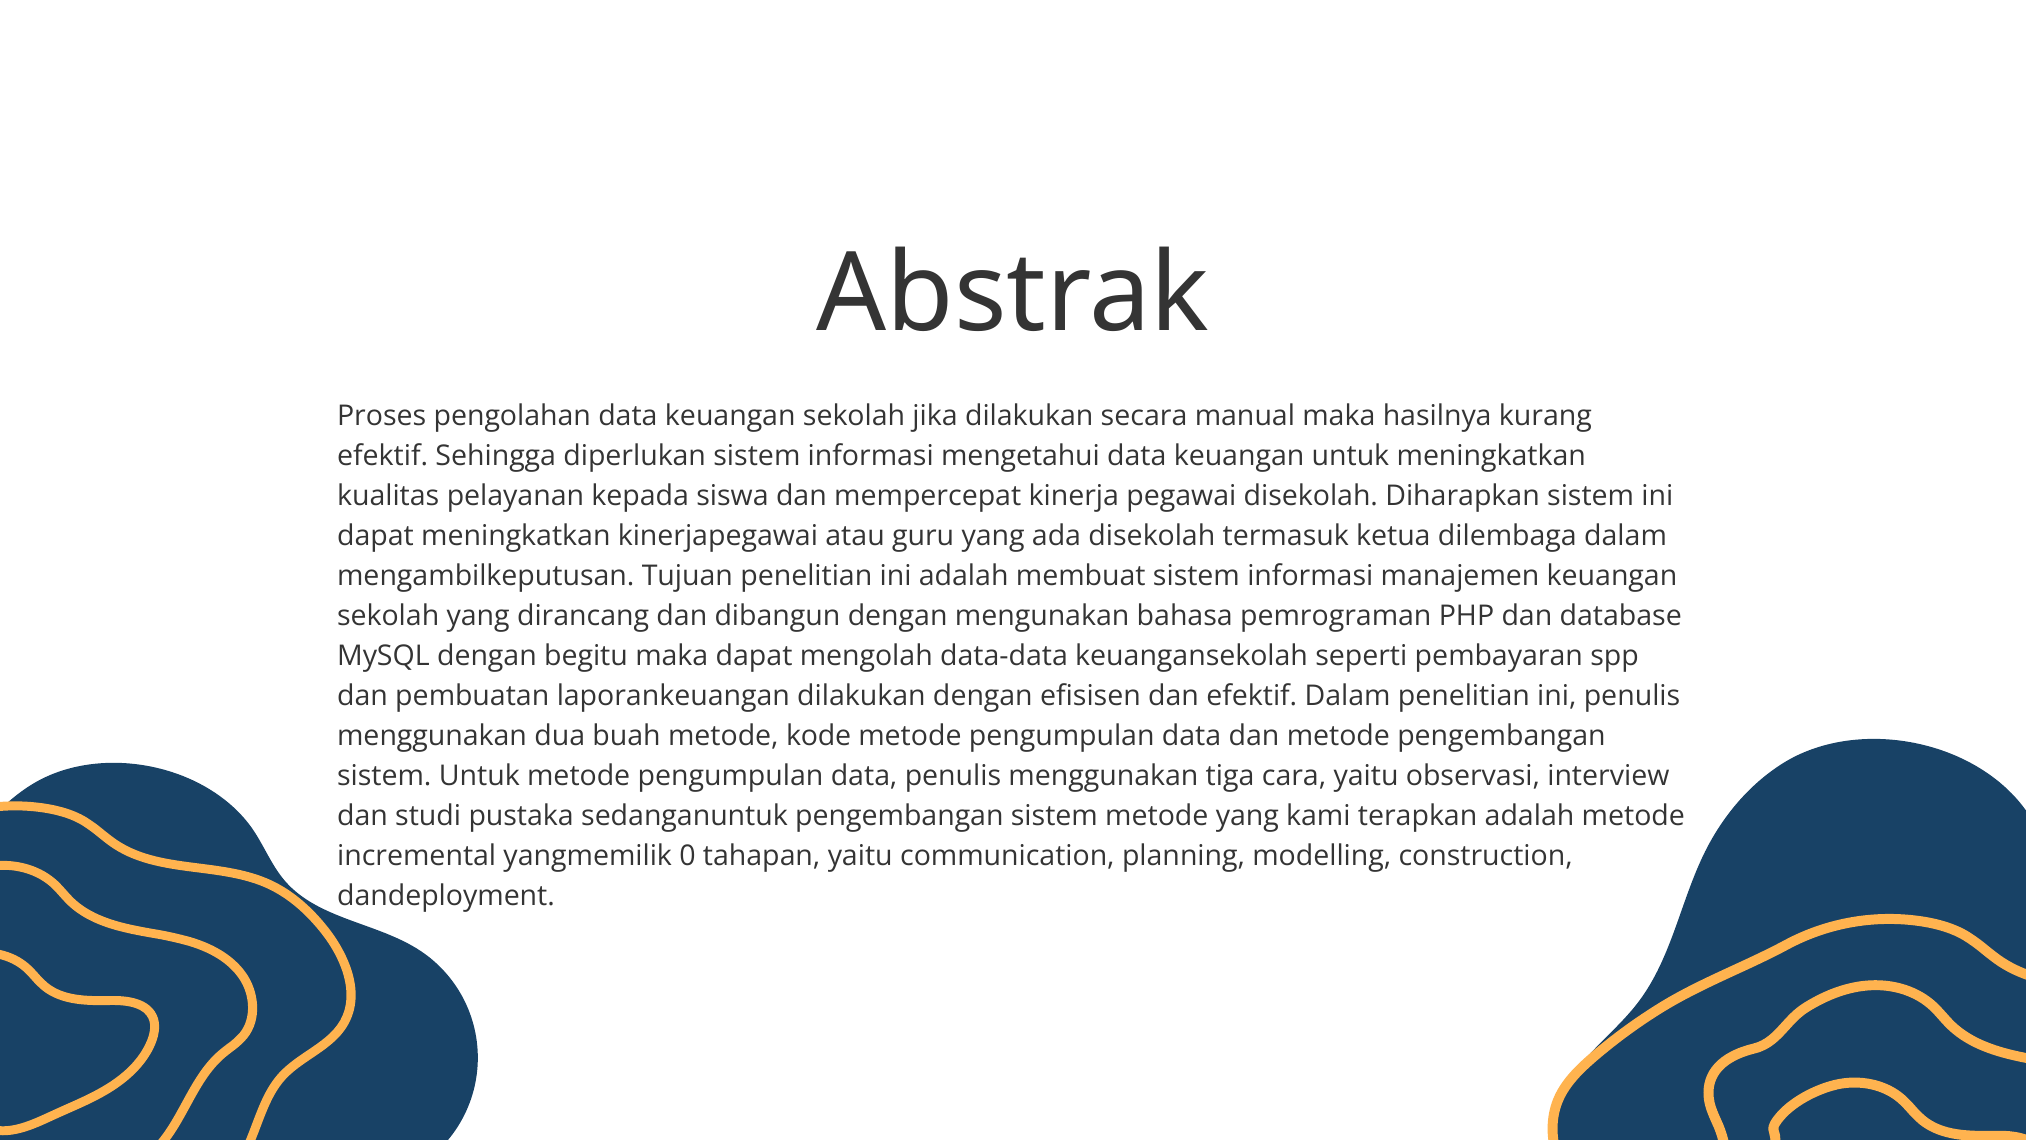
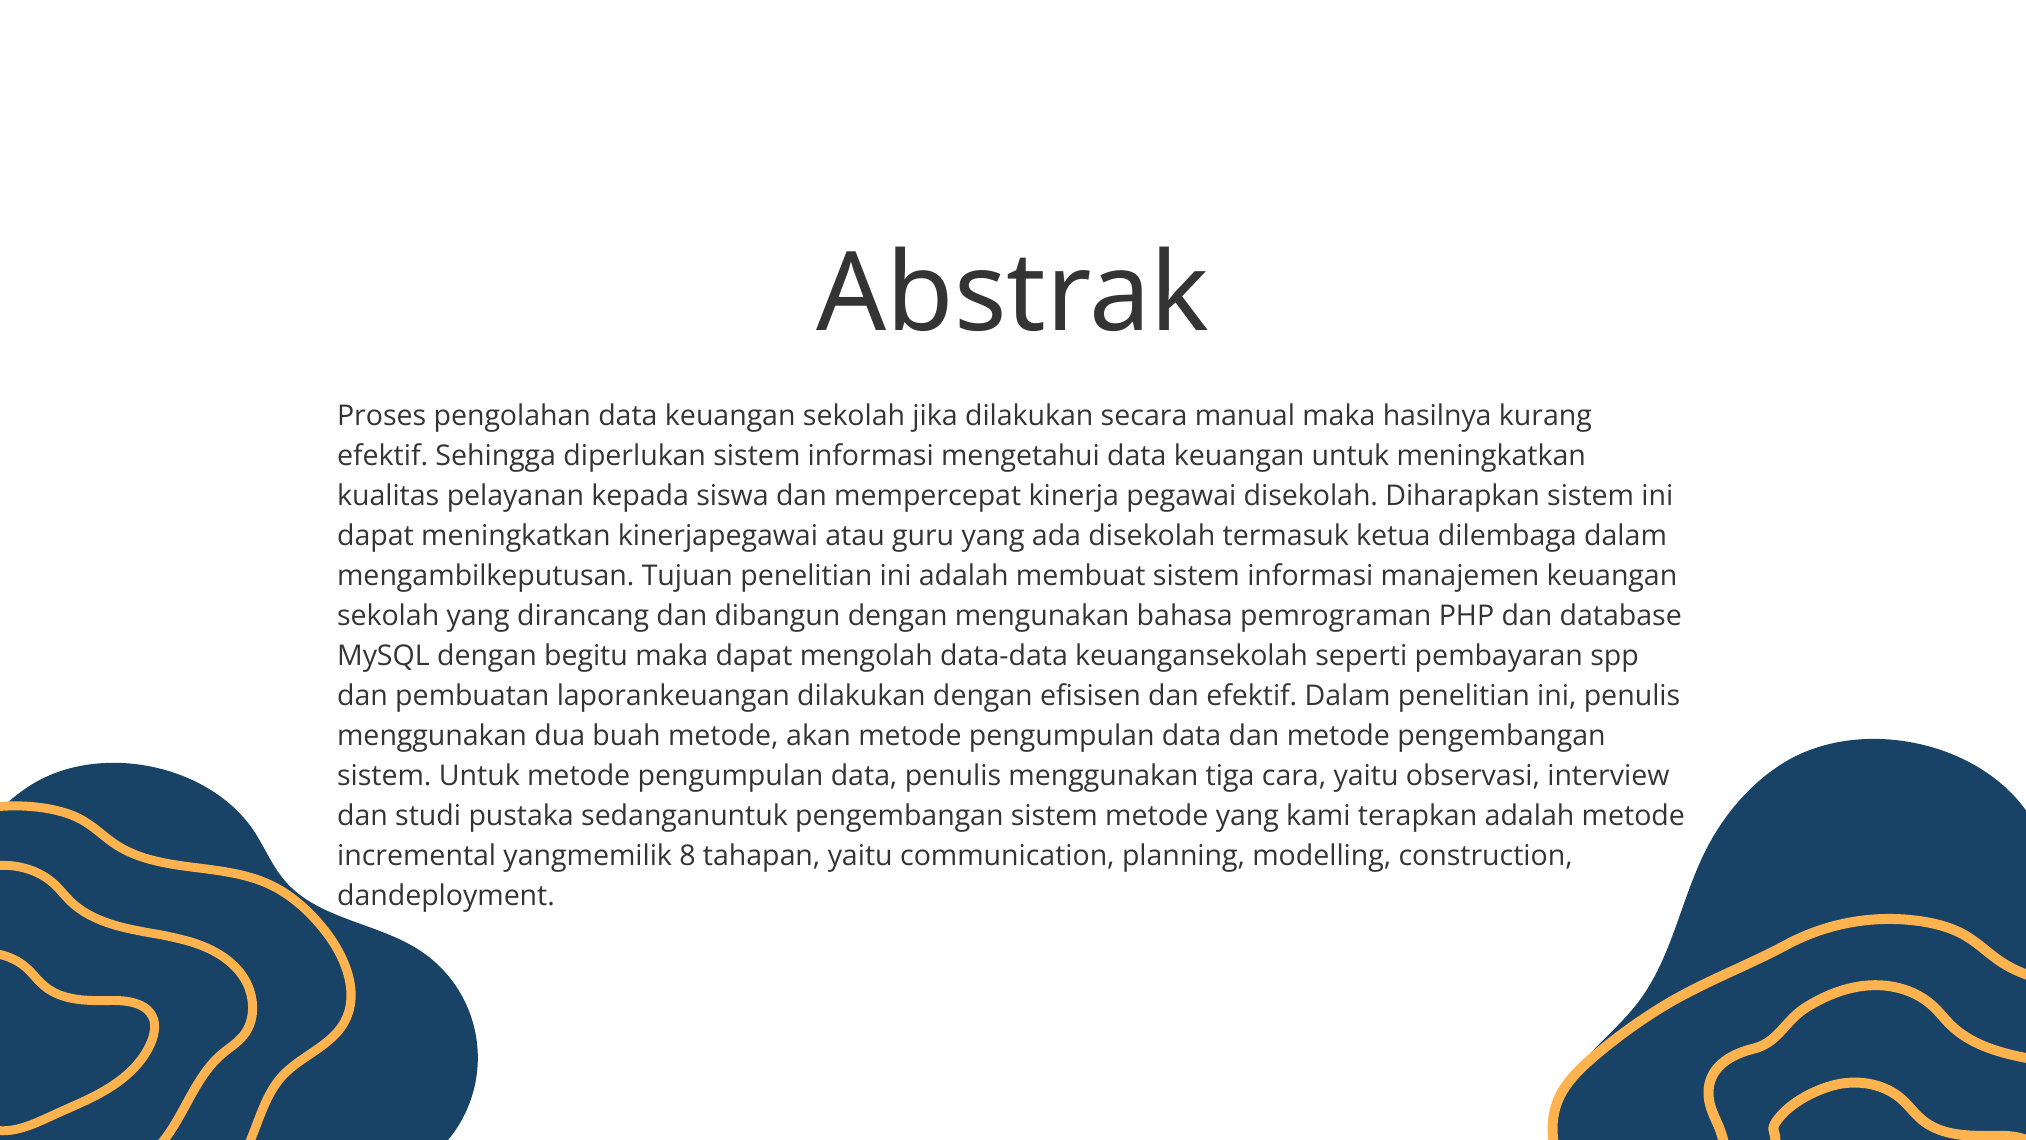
kode: kode -> akan (818, 736)
0: 0 -> 8 (687, 856)
